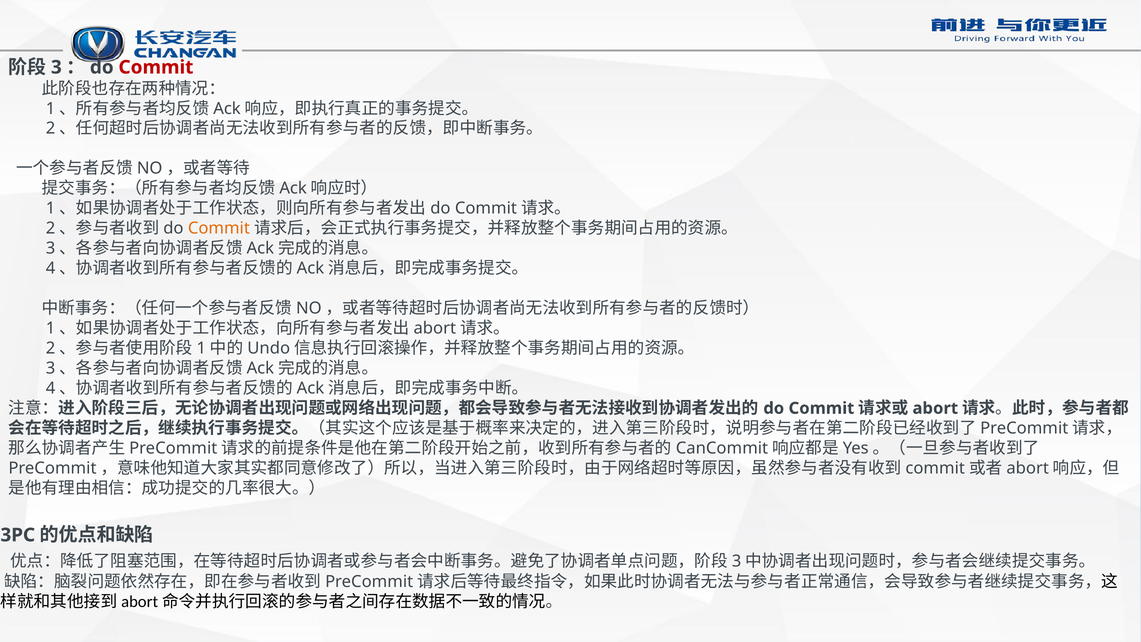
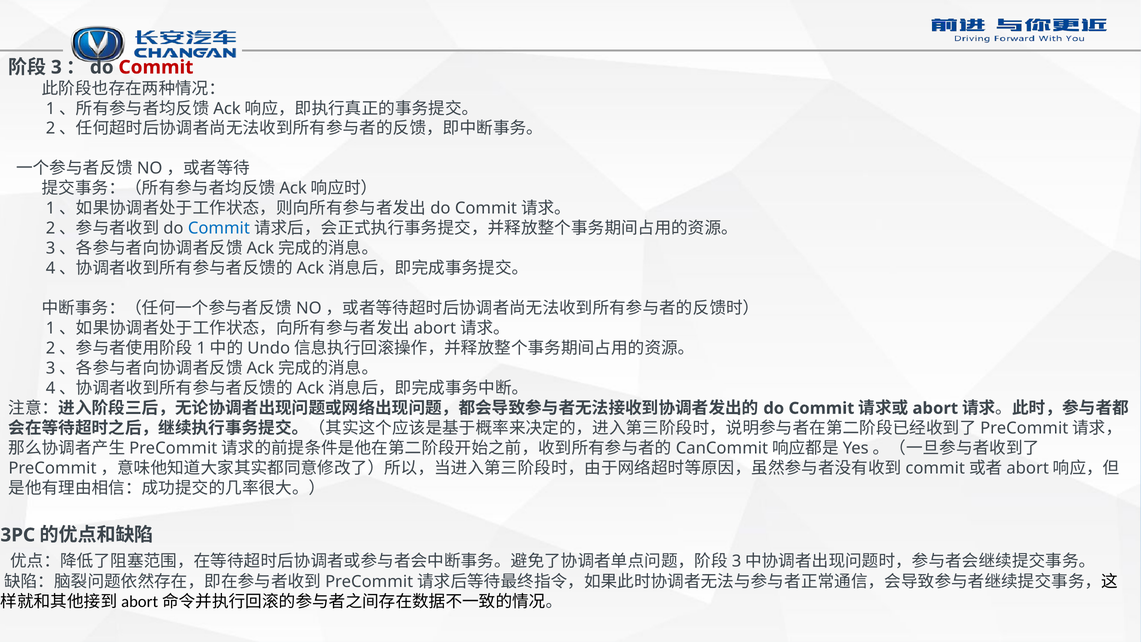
Commit colour: orange -> blue (219, 228)
